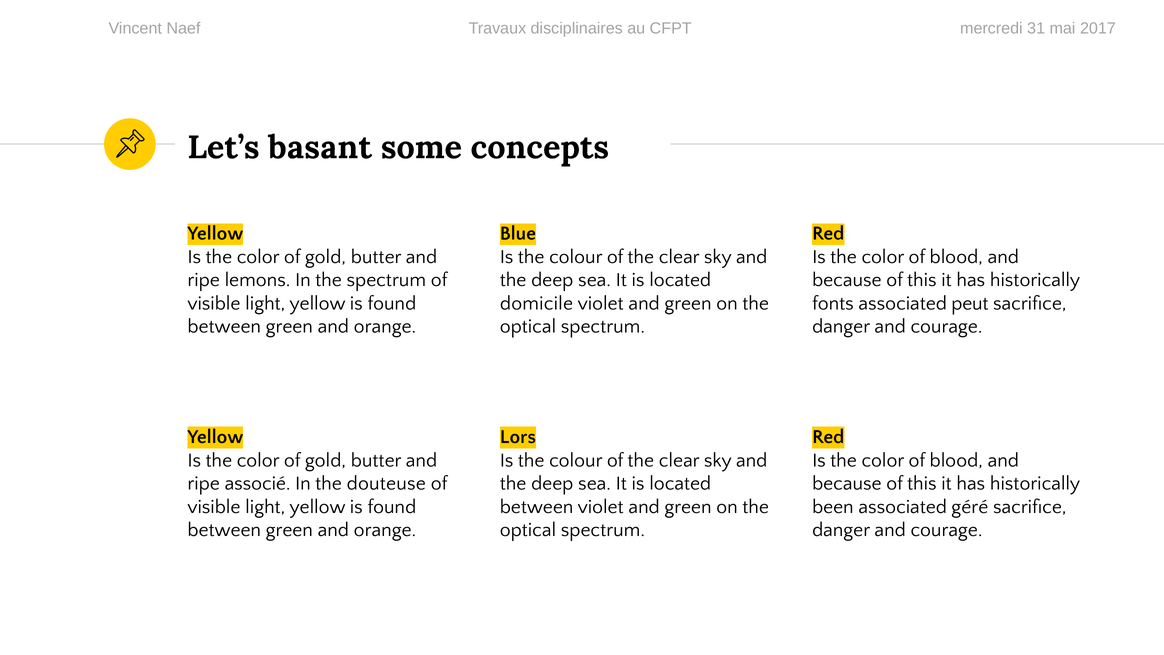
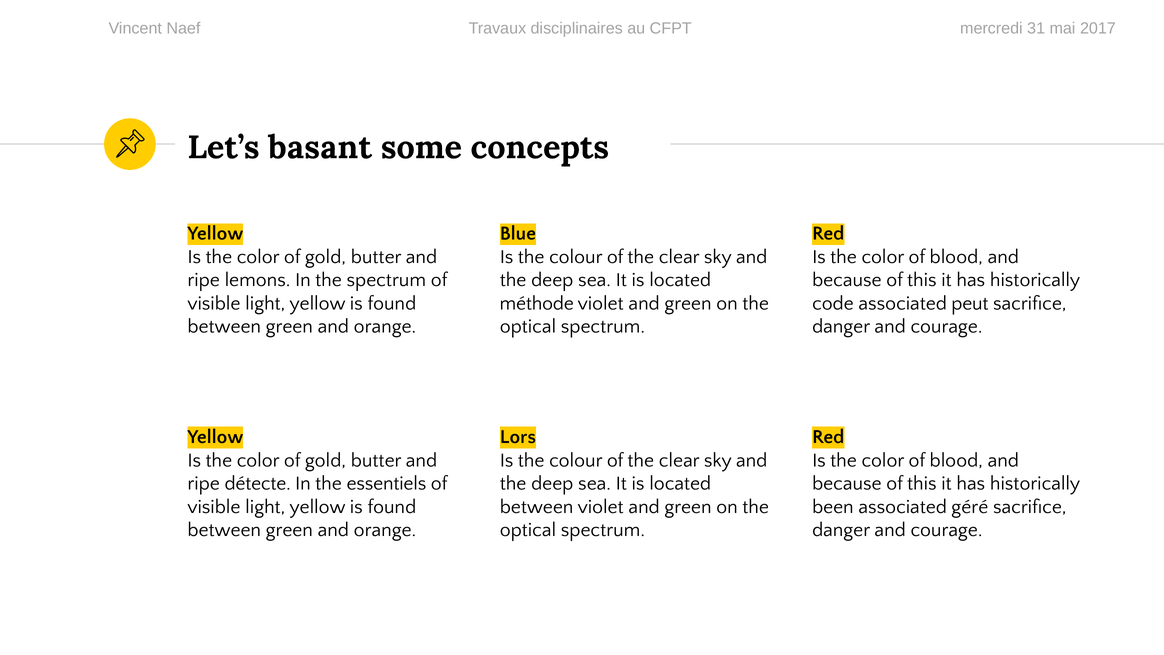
domicile: domicile -> méthode (537, 303)
fonts: fonts -> code (833, 303)
associé: associé -> détecte (258, 483)
douteuse: douteuse -> essentiels (386, 483)
